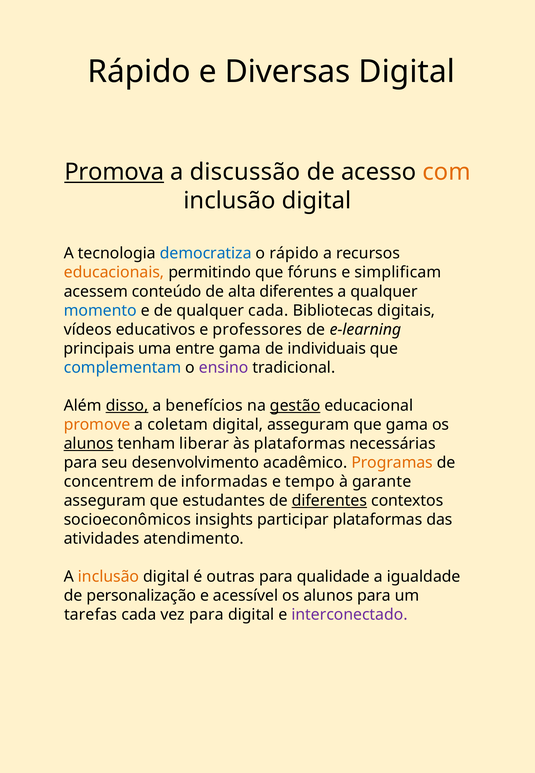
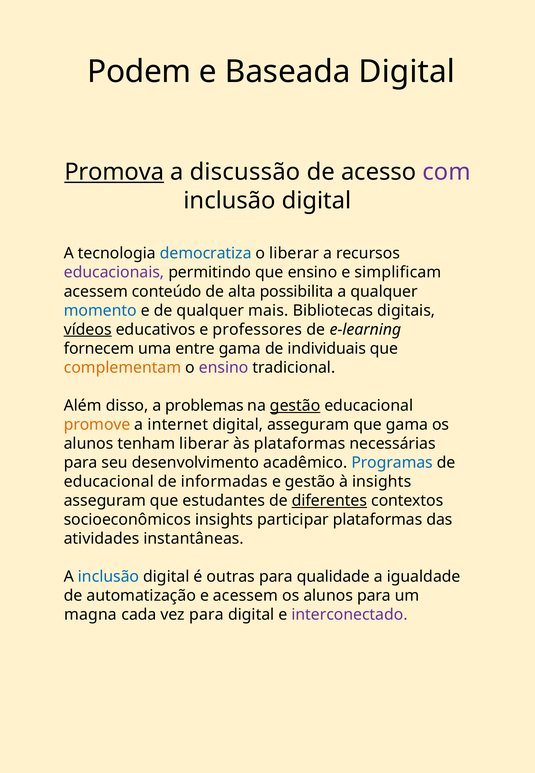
Rápido: Rápido -> Podem (139, 72)
Diversas: Diversas -> Baseada (288, 72)
com colour: orange -> purple (447, 172)
o rápido: rápido -> liberar (294, 253)
educacionais colour: orange -> purple (114, 272)
que fóruns: fóruns -> ensino (313, 272)
alta diferentes: diferentes -> possibilita (297, 291)
qualquer cada: cada -> mais (268, 310)
vídeos underline: none -> present (88, 329)
principais: principais -> fornecem (99, 348)
complementam colour: blue -> orange (122, 367)
disso underline: present -> none (127, 405)
benefícios: benefícios -> problemas (204, 405)
coletam: coletam -> internet (178, 424)
alunos underline: present -> none (89, 443)
Programas colour: orange -> blue (392, 462)
concentrem: concentrem -> educacional (109, 481)
e tempo: tempo -> gestão (310, 481)
à garante: garante -> insights (382, 481)
atendimento: atendimento -> instantâneas (194, 539)
inclusão colour: orange -> blue (109, 577)
personalização: personalização -> automatização (141, 596)
e acessível: acessível -> acessem (245, 596)
tarefas: tarefas -> magna (90, 615)
